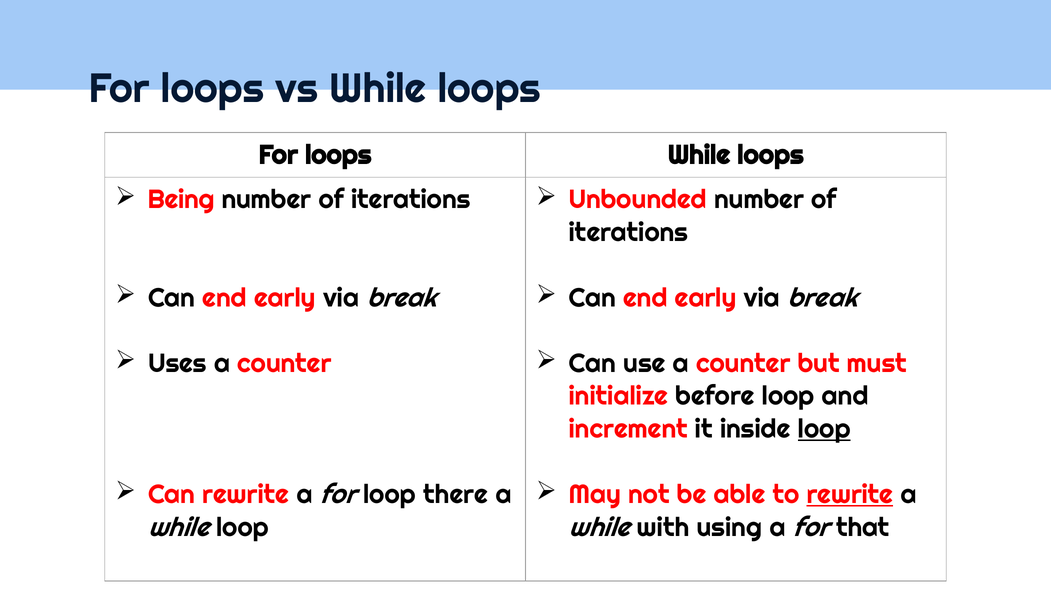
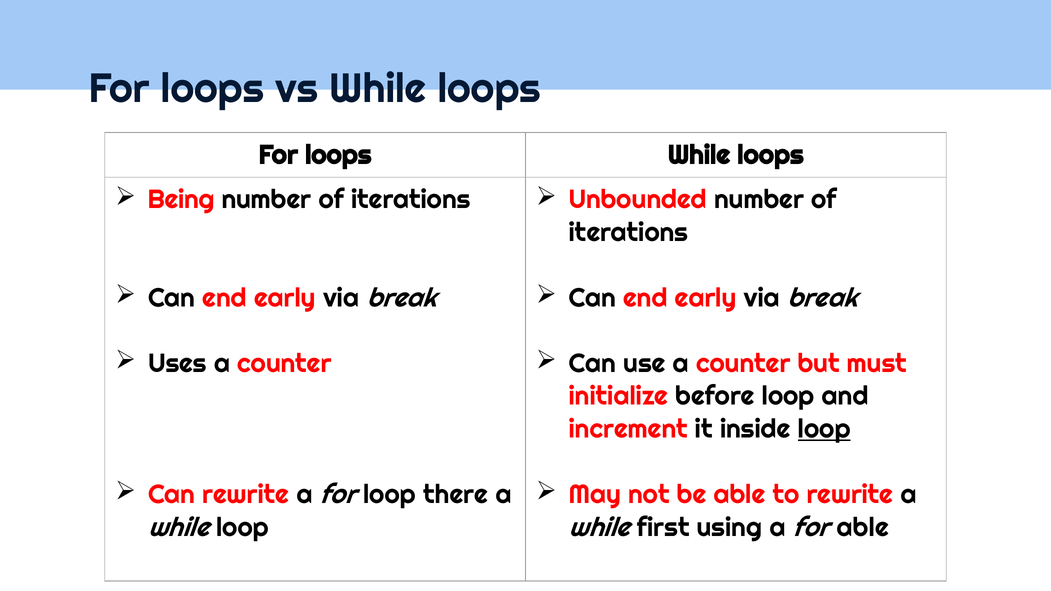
rewrite underline: present -> none (850, 495)
with: with -> first (663, 528)
for that: that -> able (863, 528)
